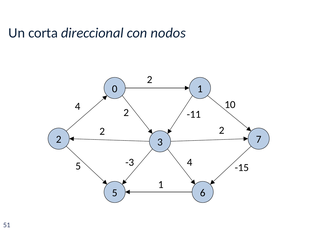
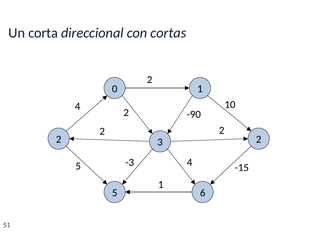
nodos: nodos -> cortas (168, 33)
-11: -11 -> -90 (194, 114)
3 7: 7 -> 2 (259, 139)
